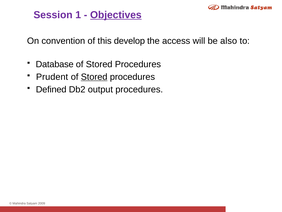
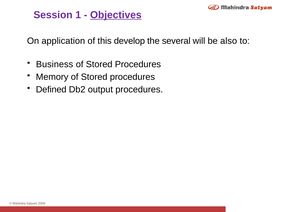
convention: convention -> application (63, 41)
access: access -> several (176, 41)
Database: Database -> Business (55, 64)
Prudent: Prudent -> Memory (52, 77)
Stored underline: present -> none (94, 77)
